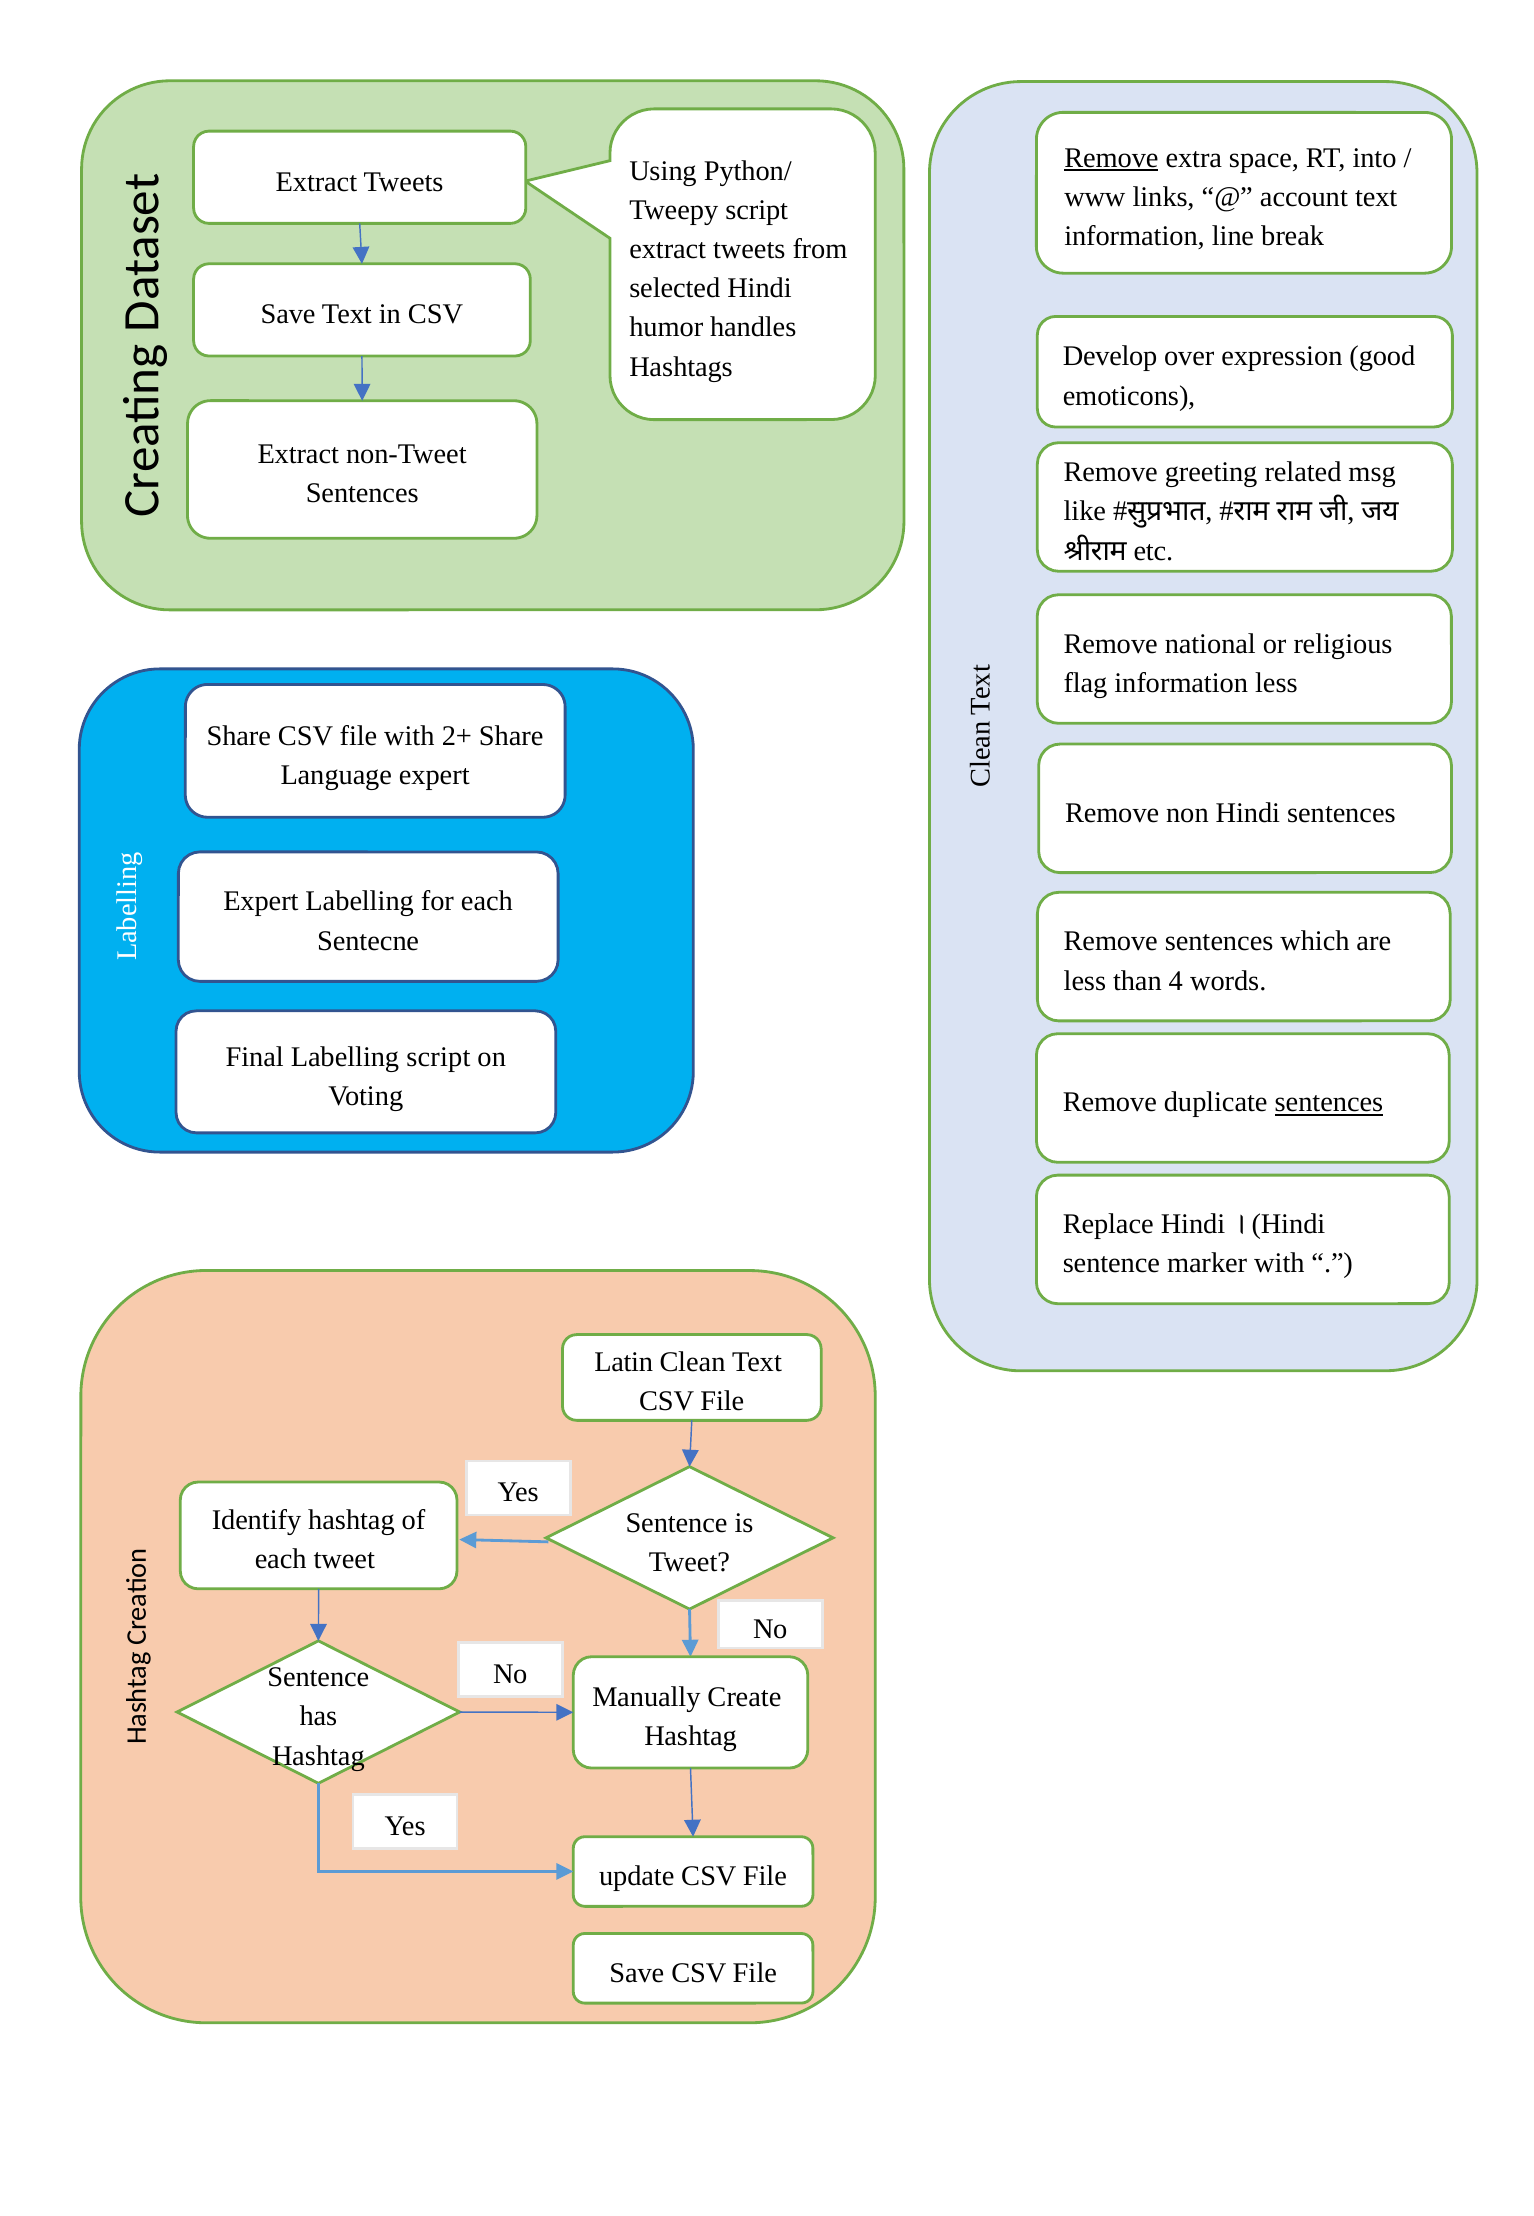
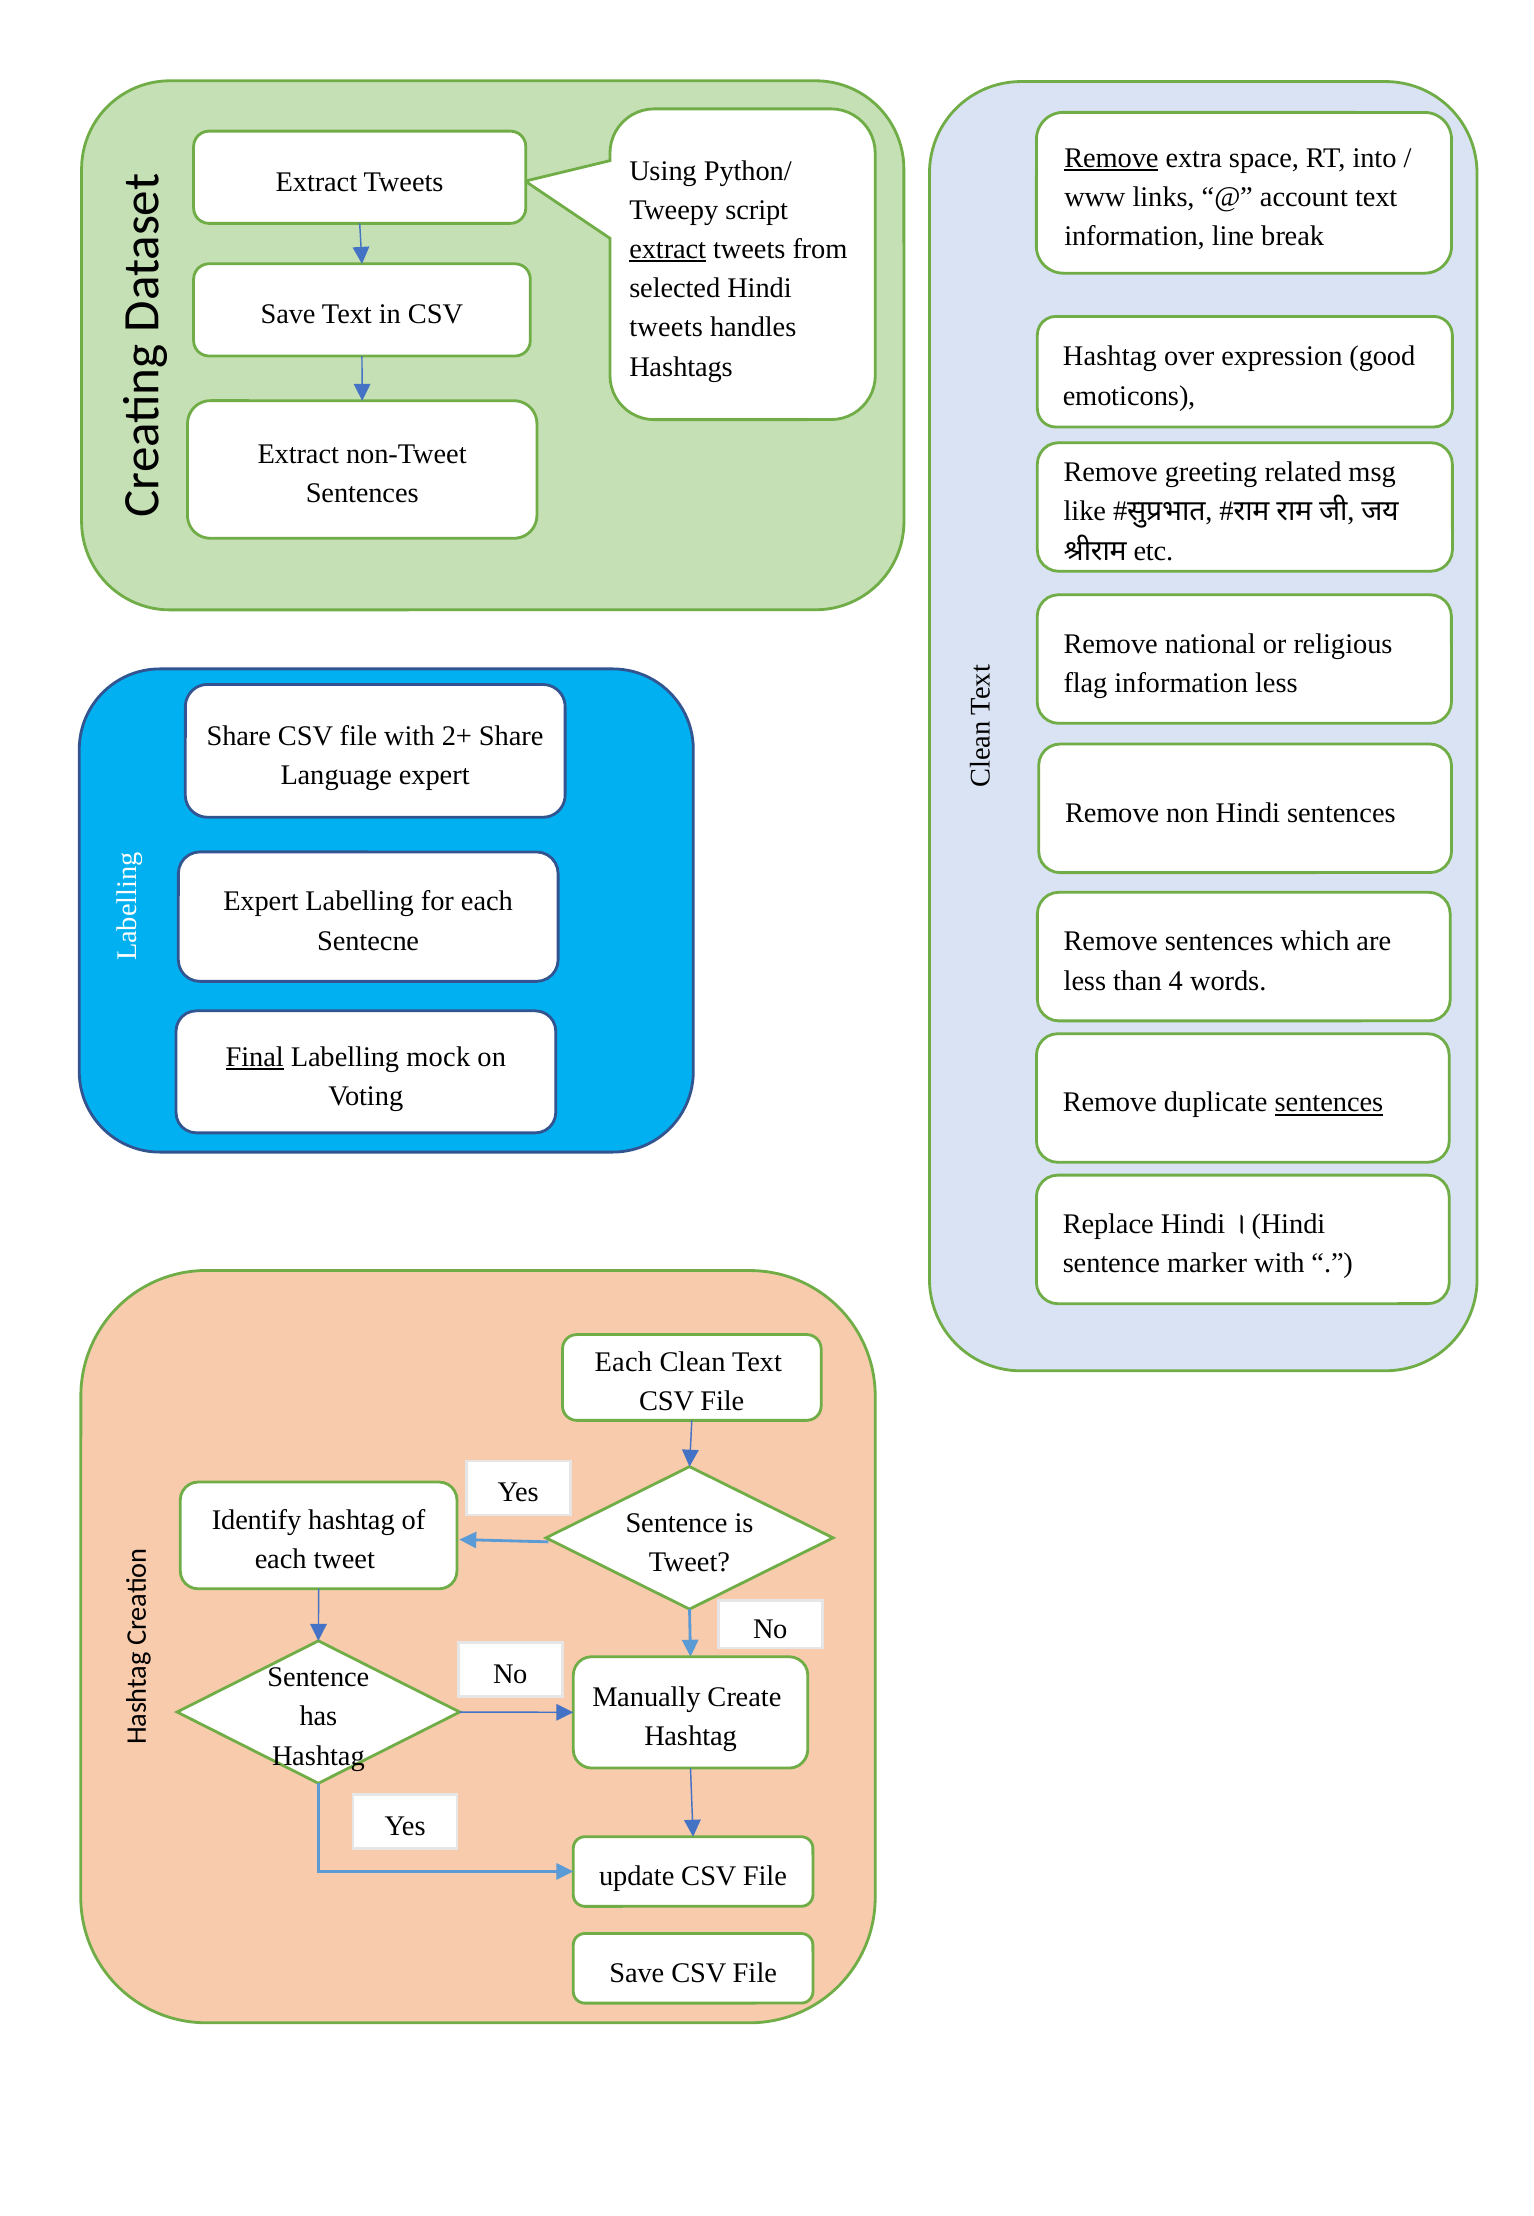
extract underline: none -> present (668, 249)
humor: humor -> tweets (666, 328)
Develop: Develop -> Hashtag (1110, 357)
Final underline: none -> present (255, 1057)
Labelling script: script -> mock (438, 1057)
Latin: Latin -> Each (623, 1362)
